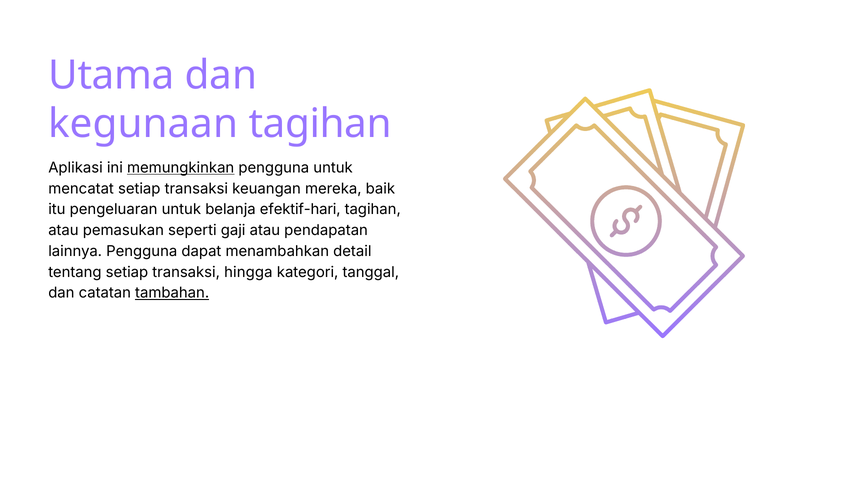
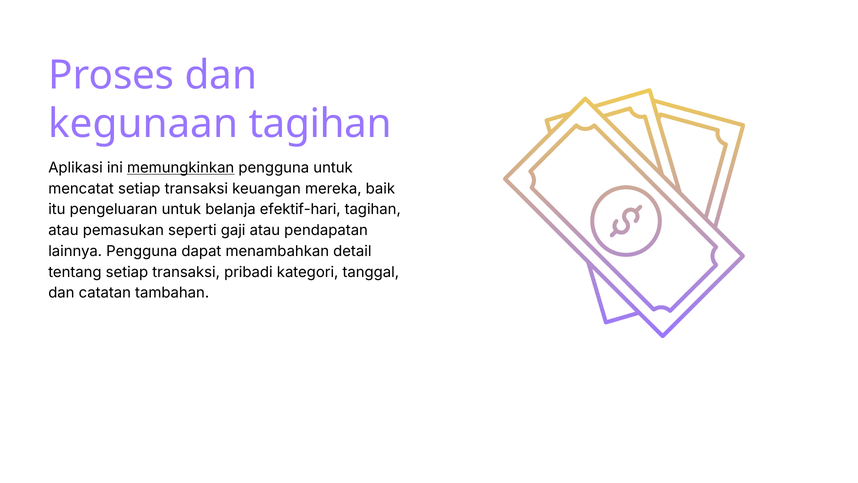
Utama: Utama -> Proses (111, 75)
hingga: hingga -> pribadi (248, 272)
tambahan underline: present -> none (172, 293)
